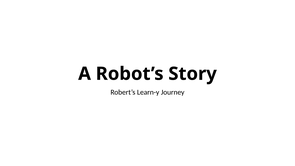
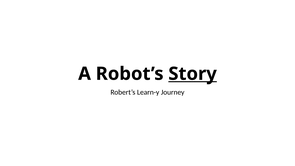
Story underline: none -> present (193, 74)
